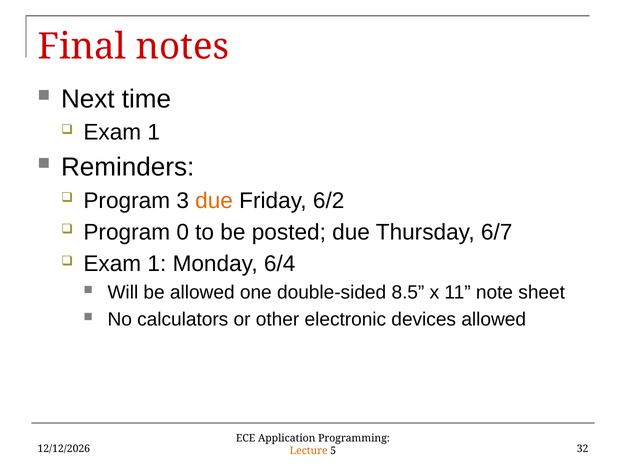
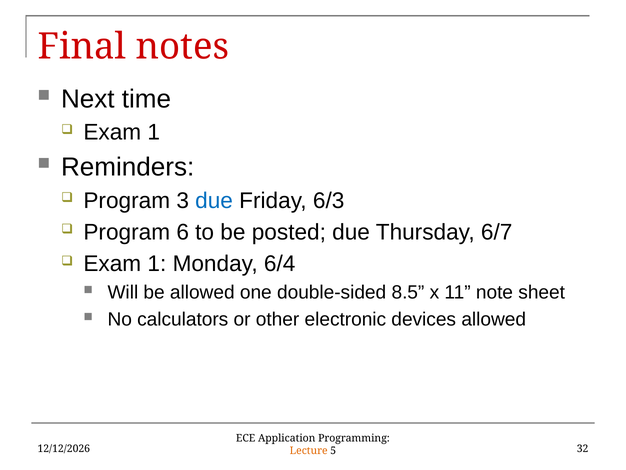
due colour: orange -> blue (214, 200)
6/2: 6/2 -> 6/3 (329, 200)
0: 0 -> 6 (183, 232)
